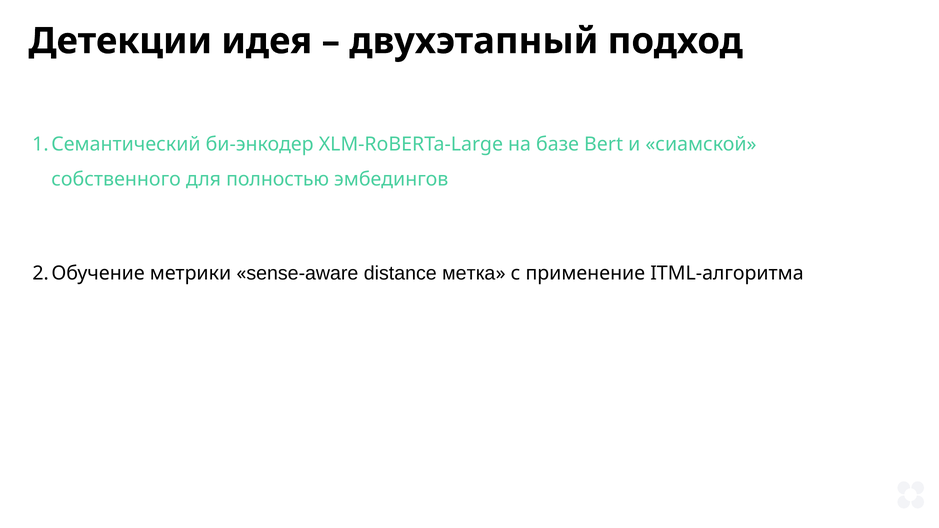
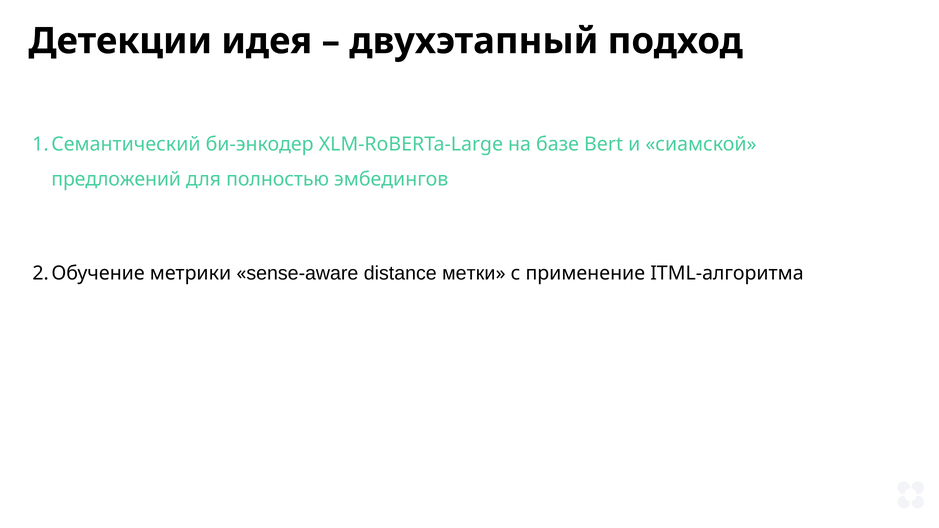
собственного: собственного -> предложений (116, 179)
метка: метка -> метки (469, 273)
